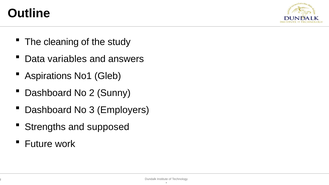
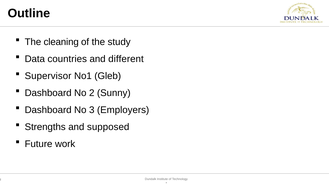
variables: variables -> countries (67, 59)
answers: answers -> different (126, 59)
Aspirations: Aspirations -> Supervisor (48, 76)
